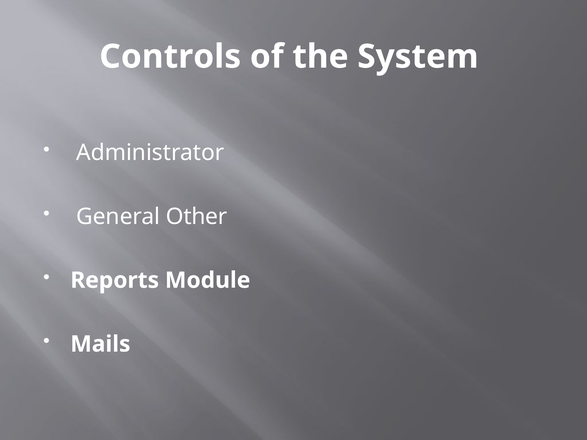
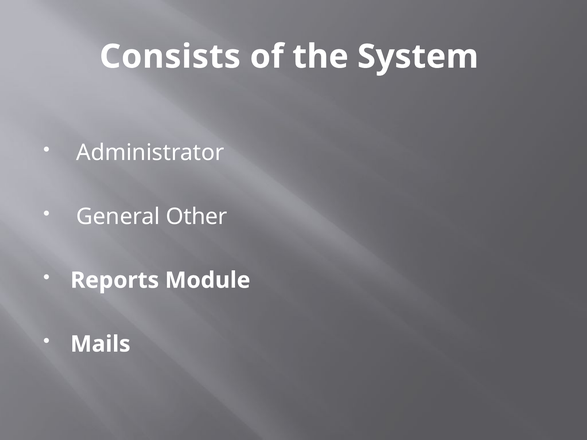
Controls: Controls -> Consists (170, 57)
